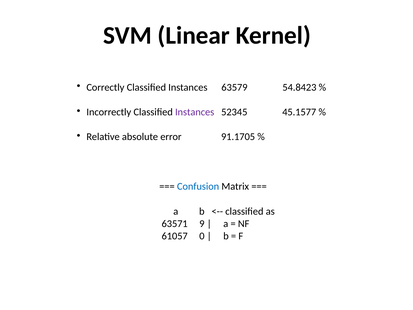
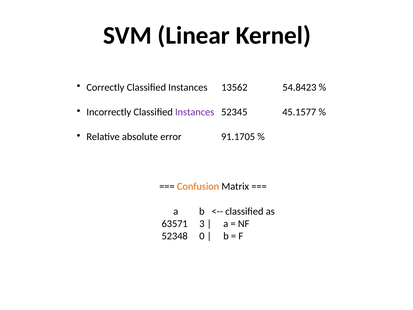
63579: 63579 -> 13562 (234, 87)
Confusion colour: blue -> orange (198, 186)
9: 9 -> 3 (202, 223)
61057: 61057 -> 52348 (175, 236)
